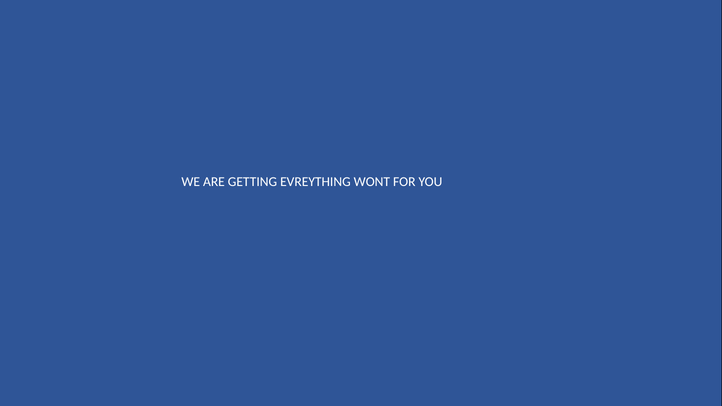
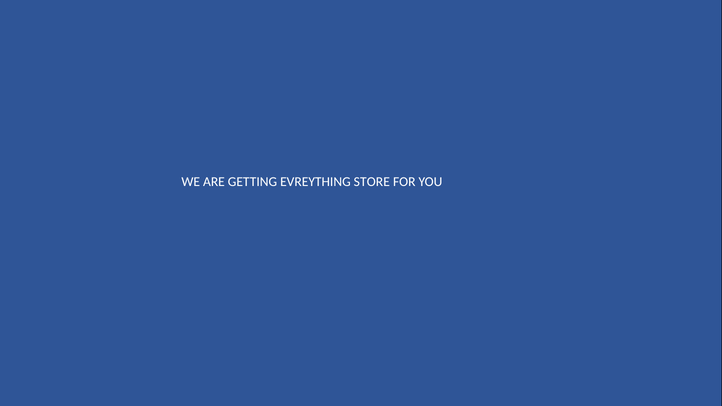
WONT: WONT -> STORE (372, 182)
